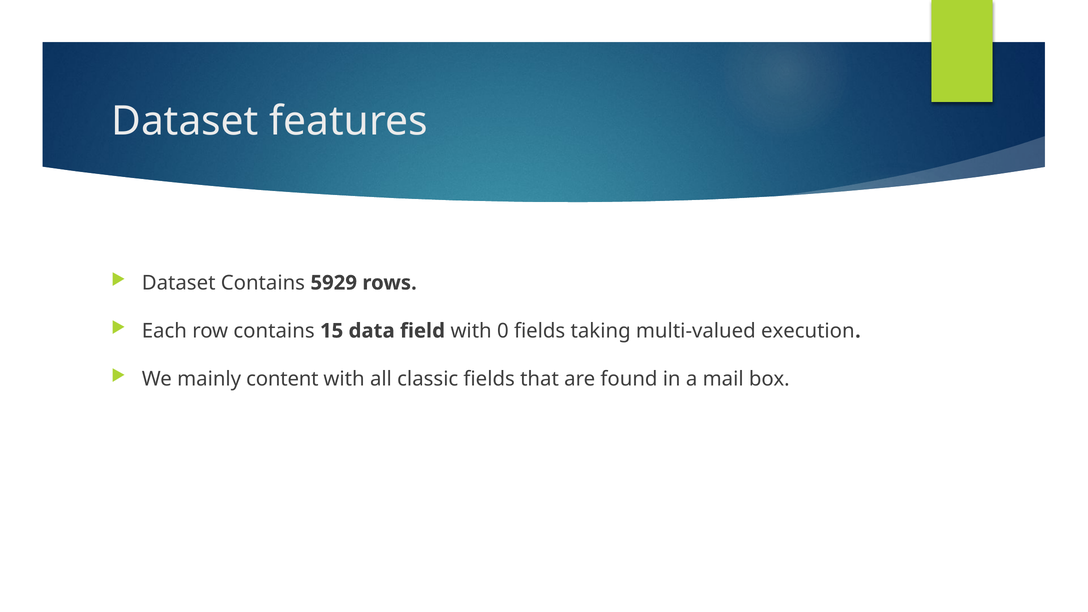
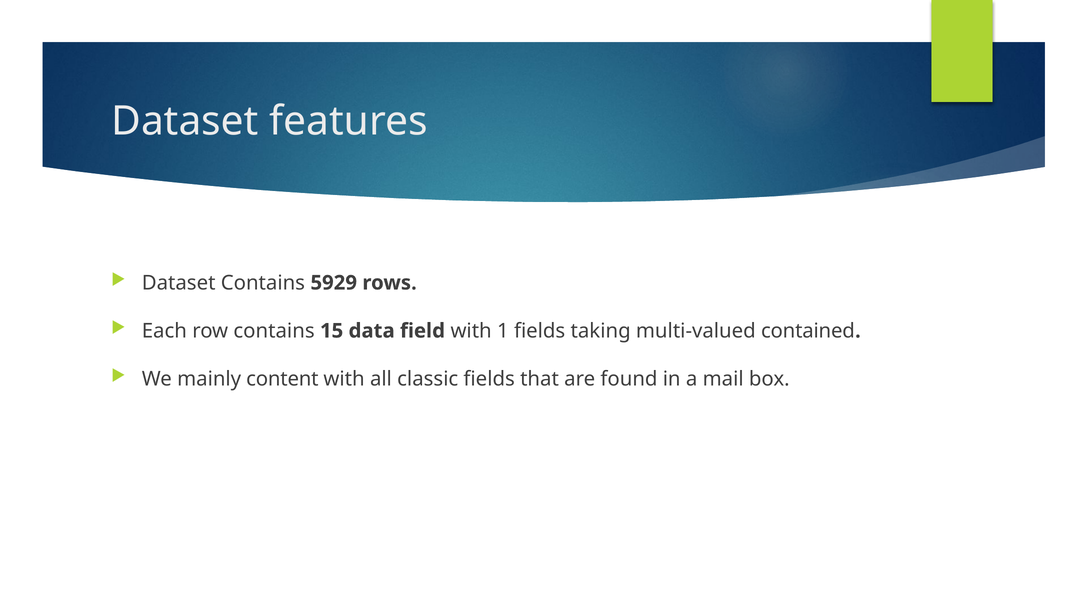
0: 0 -> 1 (503, 331)
execution: execution -> contained (808, 331)
